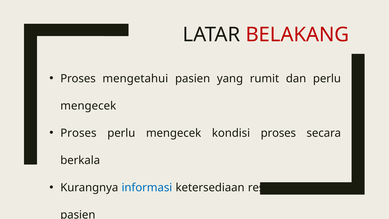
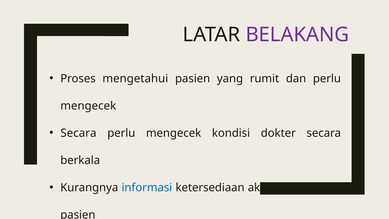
BELAKANG colour: red -> purple (297, 35)
Proses: Proses -> Secara (78, 133)
kondisi proses: proses -> dokter (278, 133)
resiko: resiko -> akibat (264, 187)
